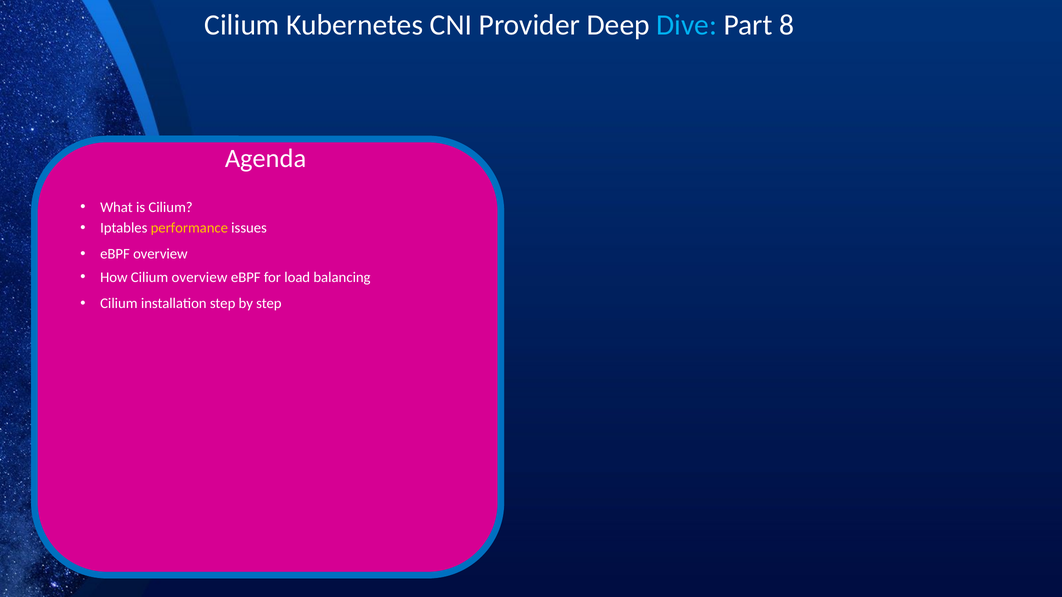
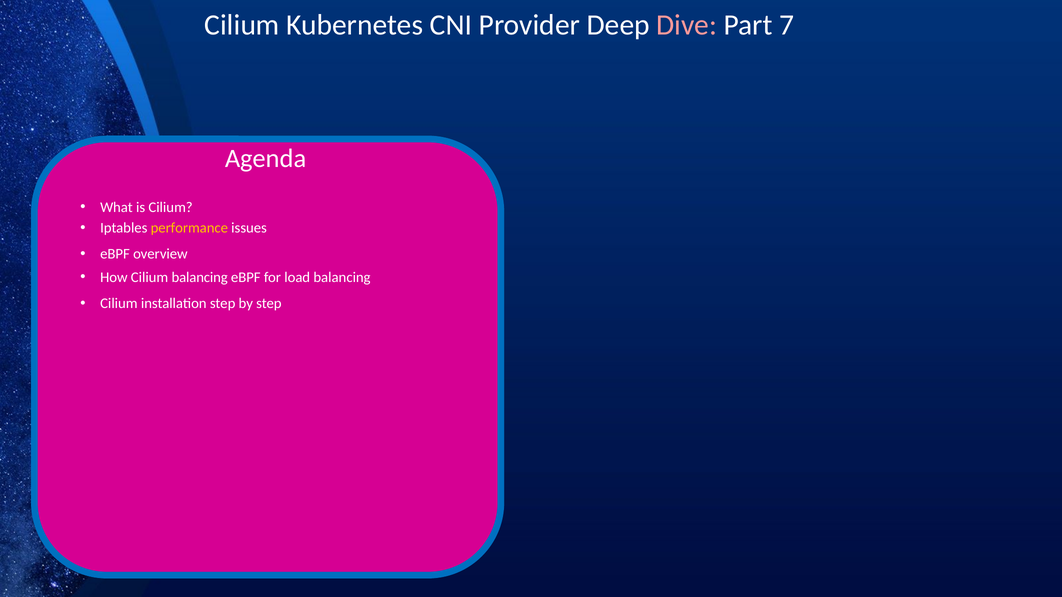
Dive colour: light blue -> pink (687, 25)
8: 8 -> 7 (787, 25)
Cilium overview: overview -> balancing (200, 278)
